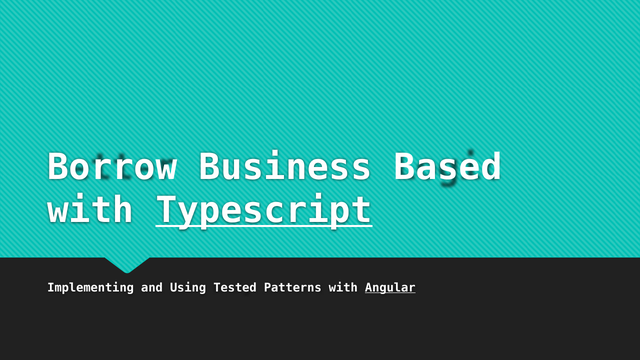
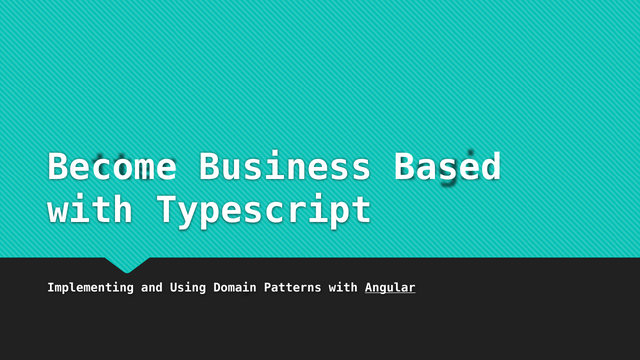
Borrow: Borrow -> Become (112, 167)
Typescript underline: present -> none (264, 211)
Tested: Tested -> Domain (235, 288)
